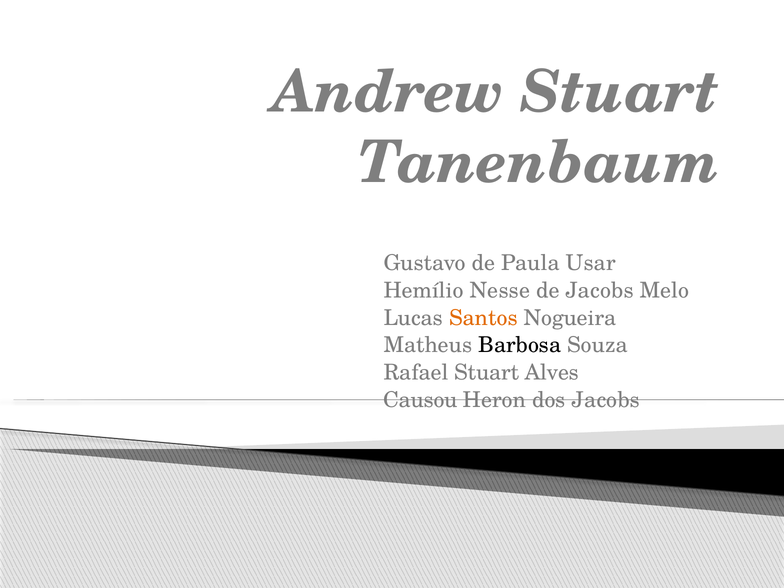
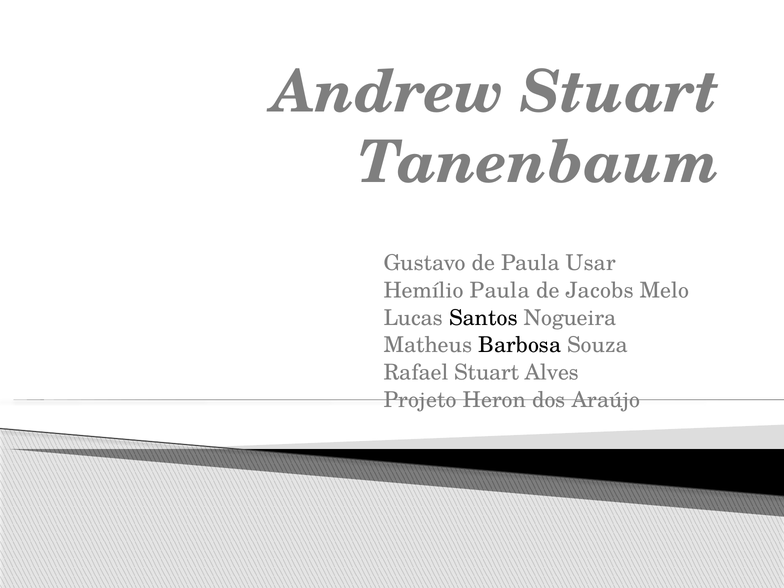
Hemílio Nesse: Nesse -> Paula (500, 290)
Santos colour: orange -> black (483, 318)
Causou: Causou -> Projeto (420, 400)
dos Jacobs: Jacobs -> Araújo (606, 400)
